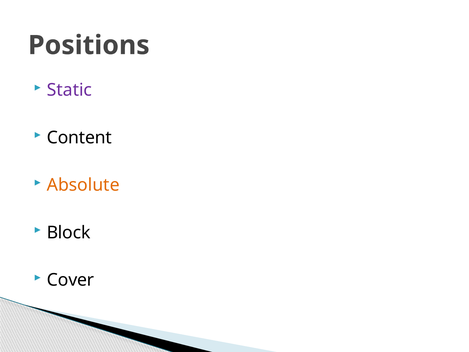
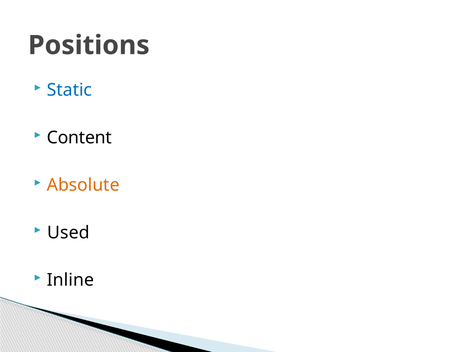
Static colour: purple -> blue (69, 90)
Block: Block -> Used (68, 232)
Cover: Cover -> Inline (70, 280)
